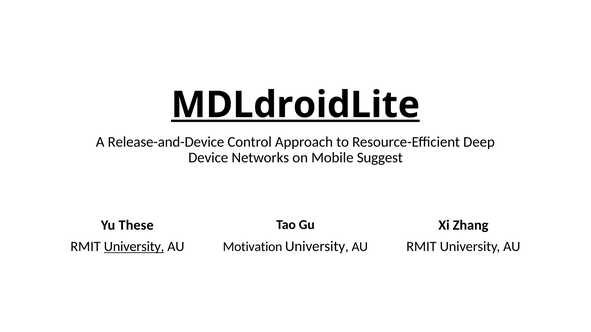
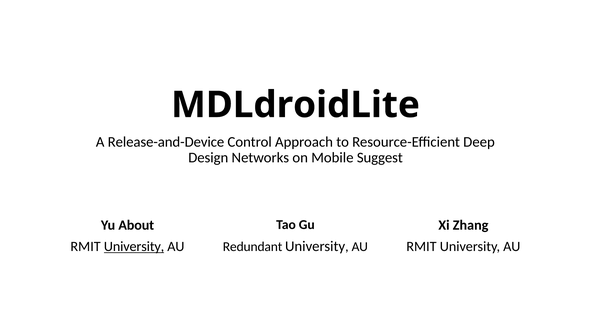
MDLdroidLite underline: present -> none (295, 105)
Device: Device -> Design (208, 158)
These: These -> About (136, 225)
Motivation: Motivation -> Redundant (253, 247)
